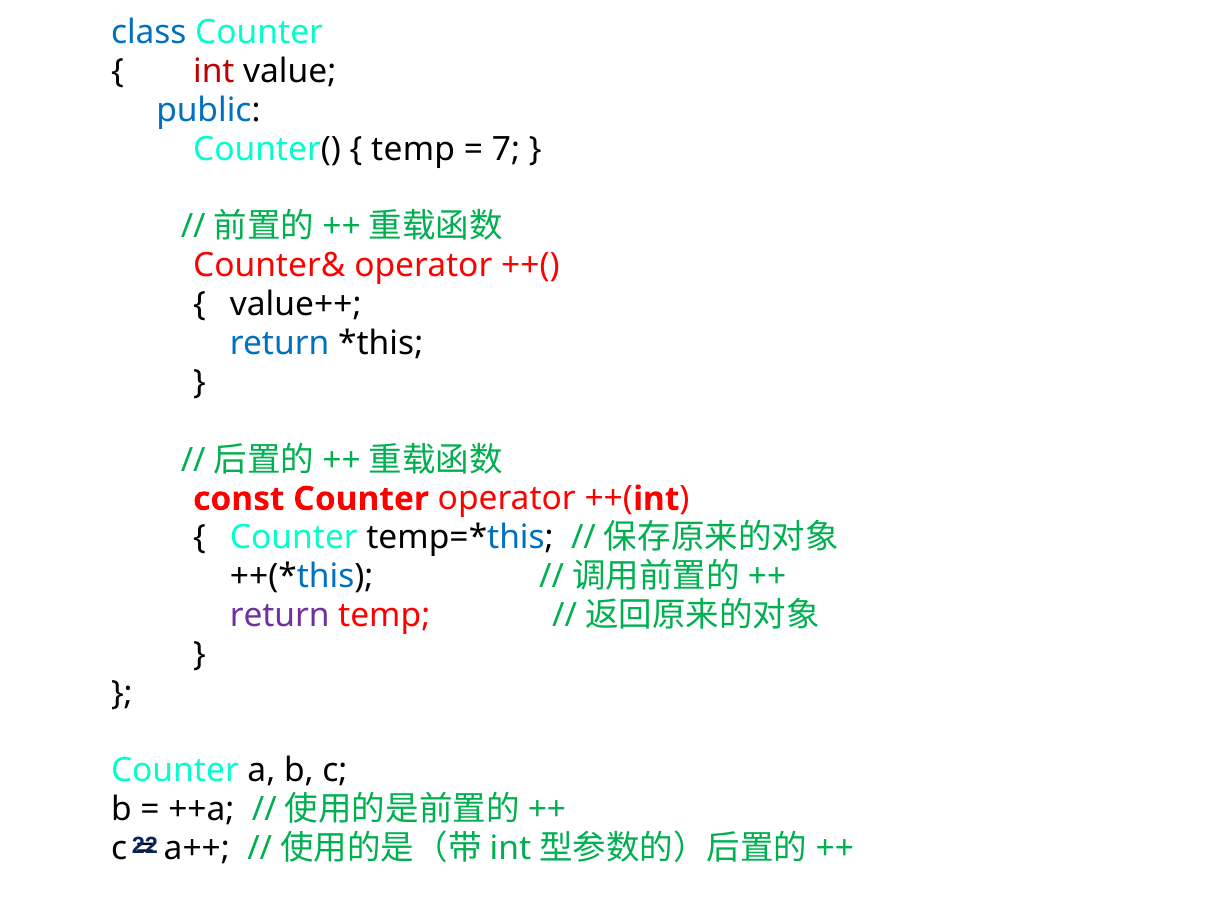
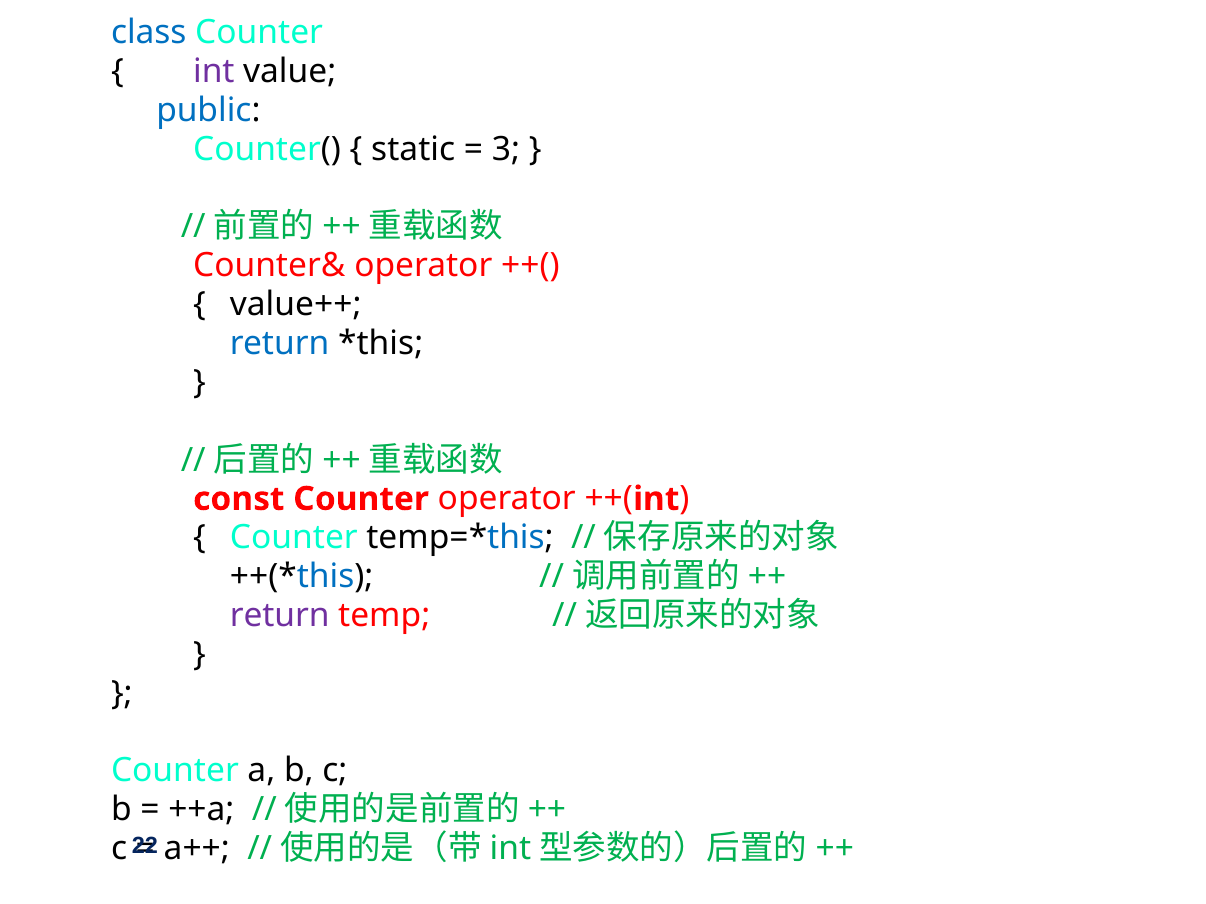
int colour: red -> purple (214, 72)
temp: temp -> static (413, 149)
7: 7 -> 3 (506, 149)
